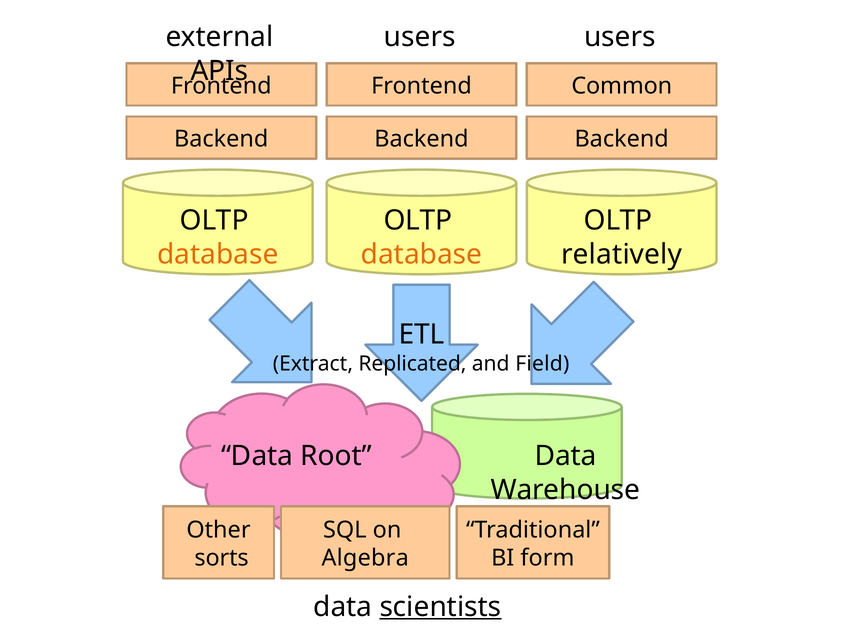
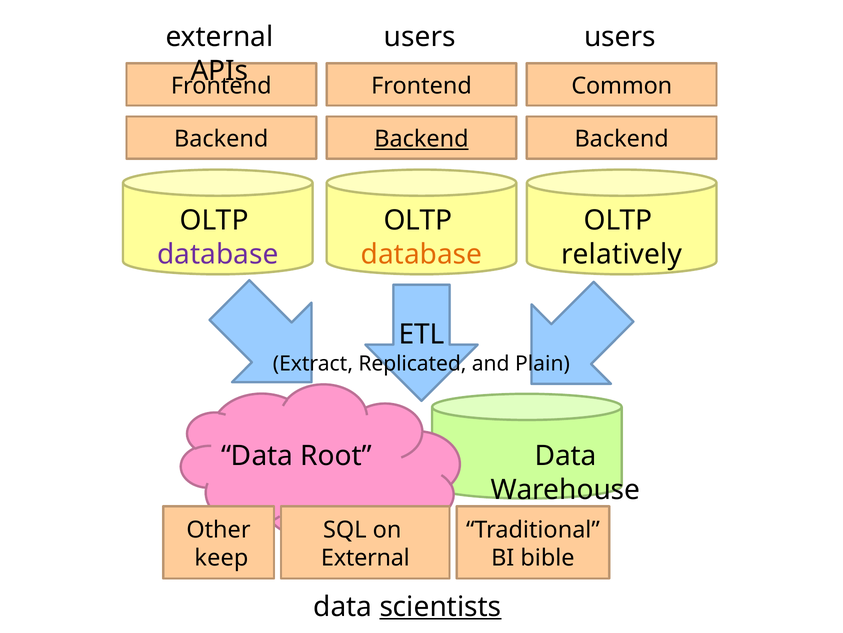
Backend underline: none -> present (421, 139)
database colour: orange -> purple (218, 254)
Field: Field -> Plain (542, 363)
sorts: sorts -> keep (221, 557)
Algebra: Algebra -> External (365, 557)
form: form -> bible (547, 557)
